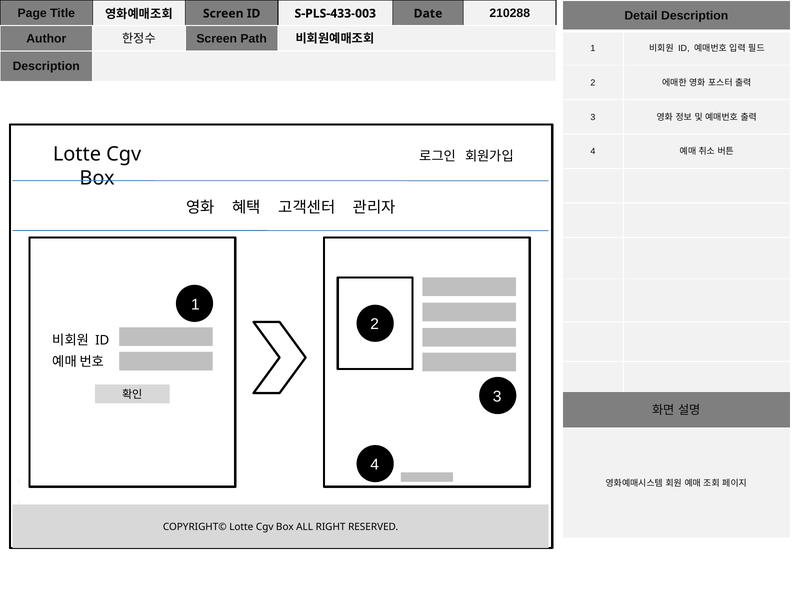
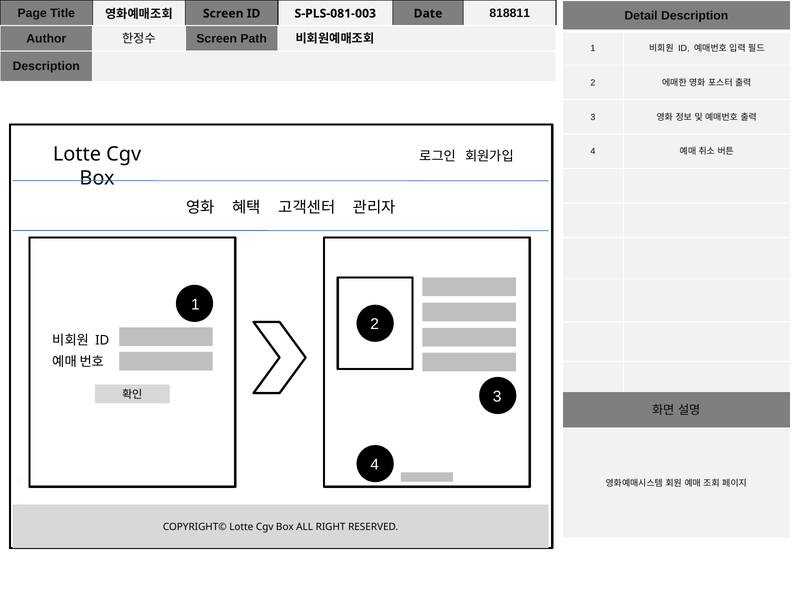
S-PLS-433-003: S-PLS-433-003 -> S-PLS-081-003 (335, 14)
210288: 210288 -> 818811 (510, 13)
